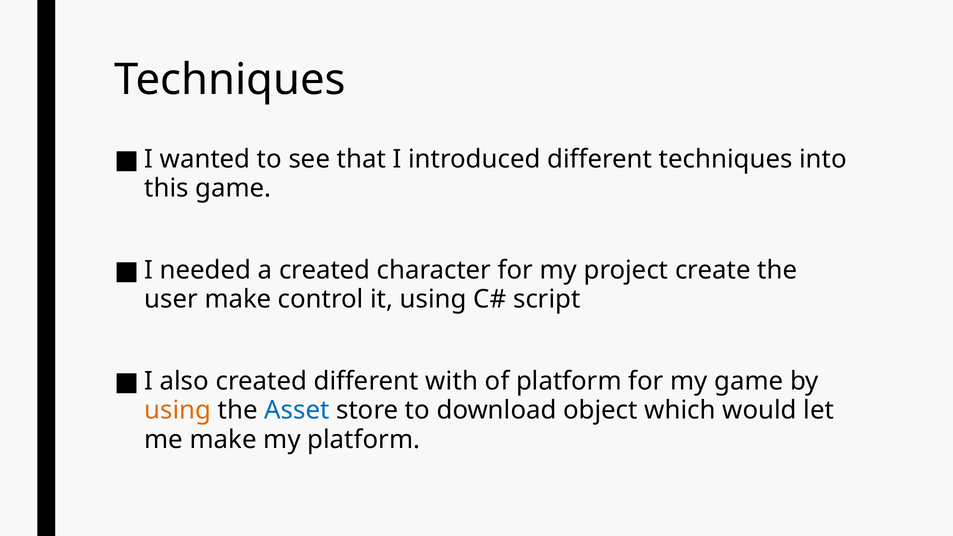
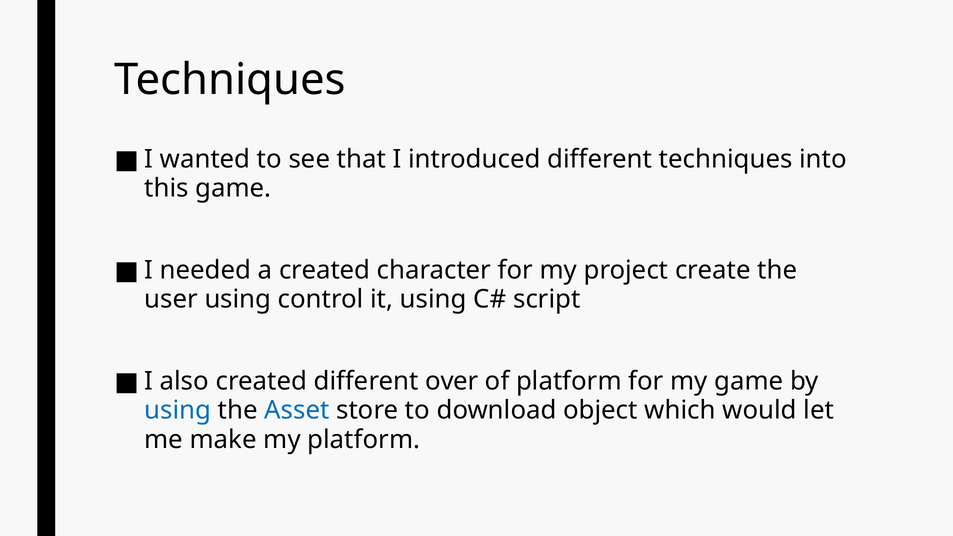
user make: make -> using (238, 299)
with: with -> over (452, 381)
using colour: orange -> blue (178, 411)
